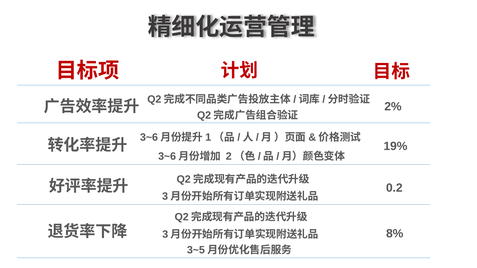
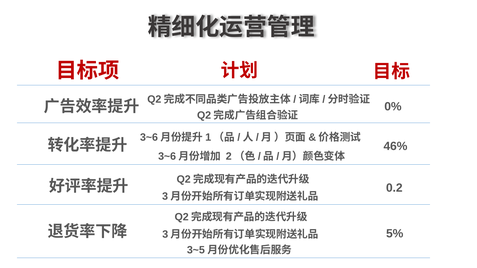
2%: 2% -> 0% (393, 107)
19%: 19% -> 46% (395, 146)
8%: 8% -> 5% (395, 234)
